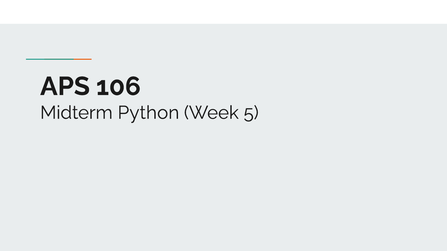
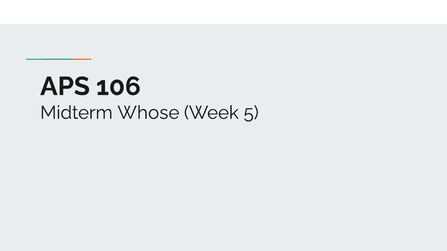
Python: Python -> Whose (148, 113)
